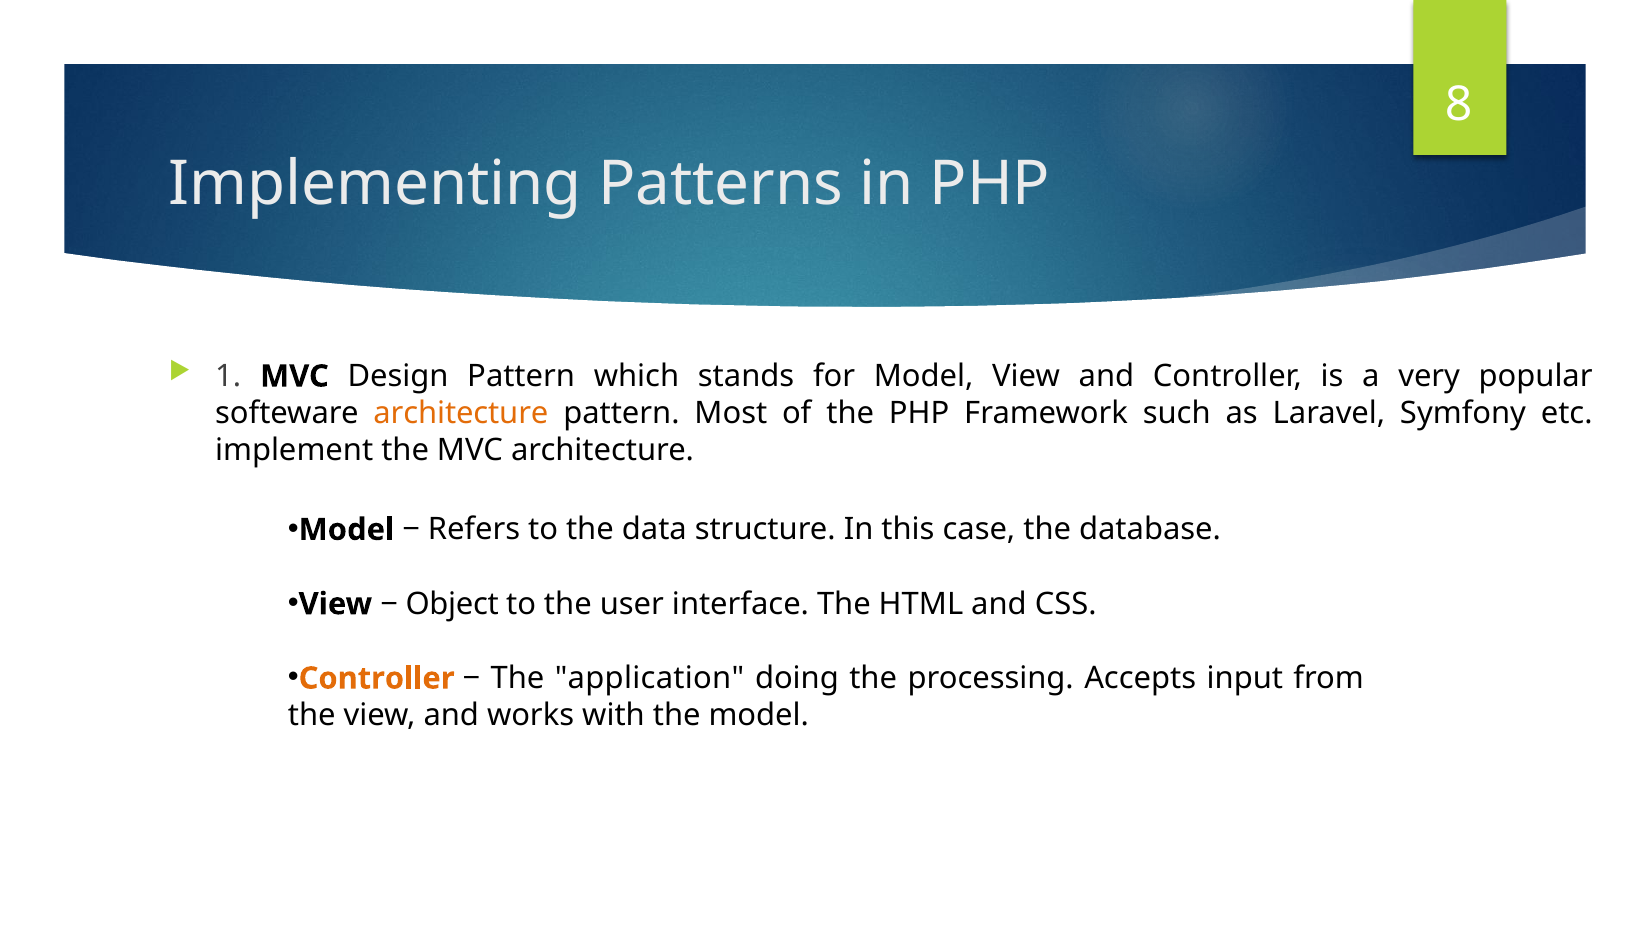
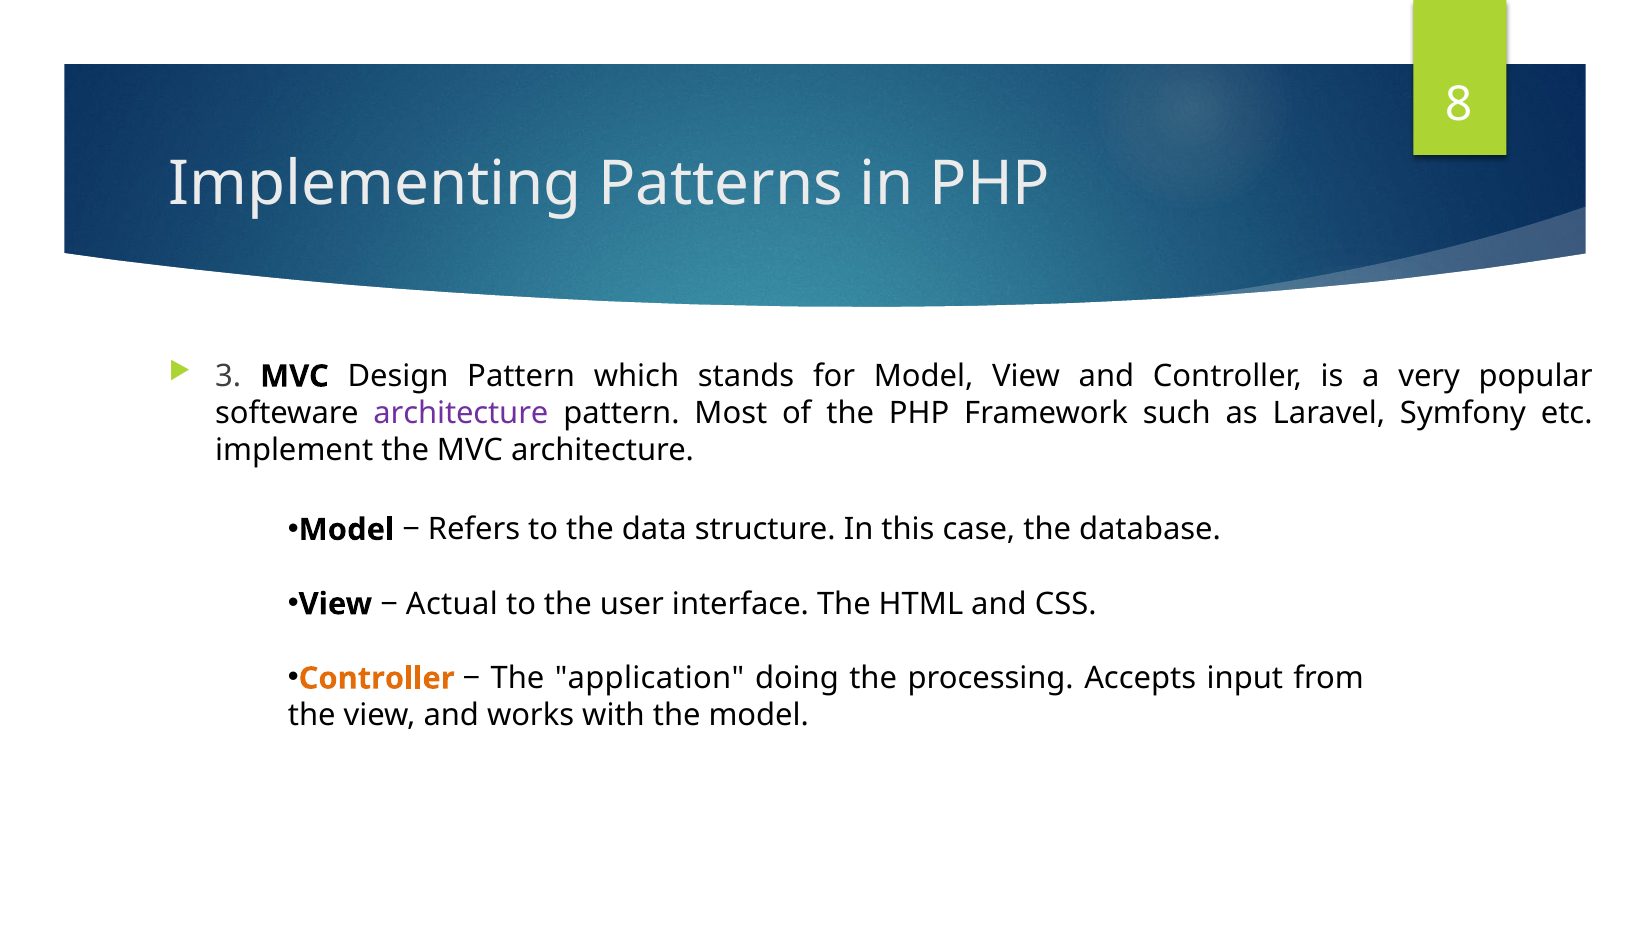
1: 1 -> 3 (228, 376)
architecture colour: orange -> purple (461, 413)
Object: Object -> Actual (452, 604)
